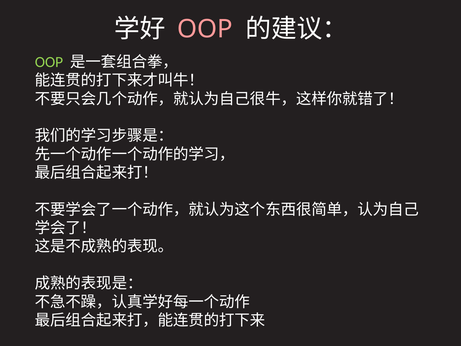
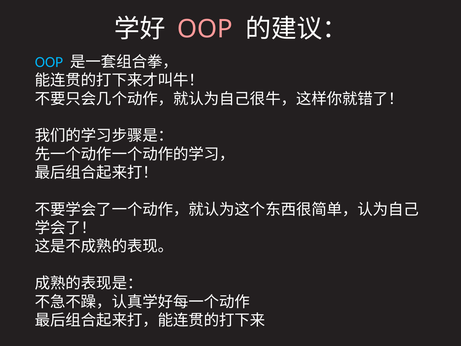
OOP colour: light green -> light blue (49, 62)
